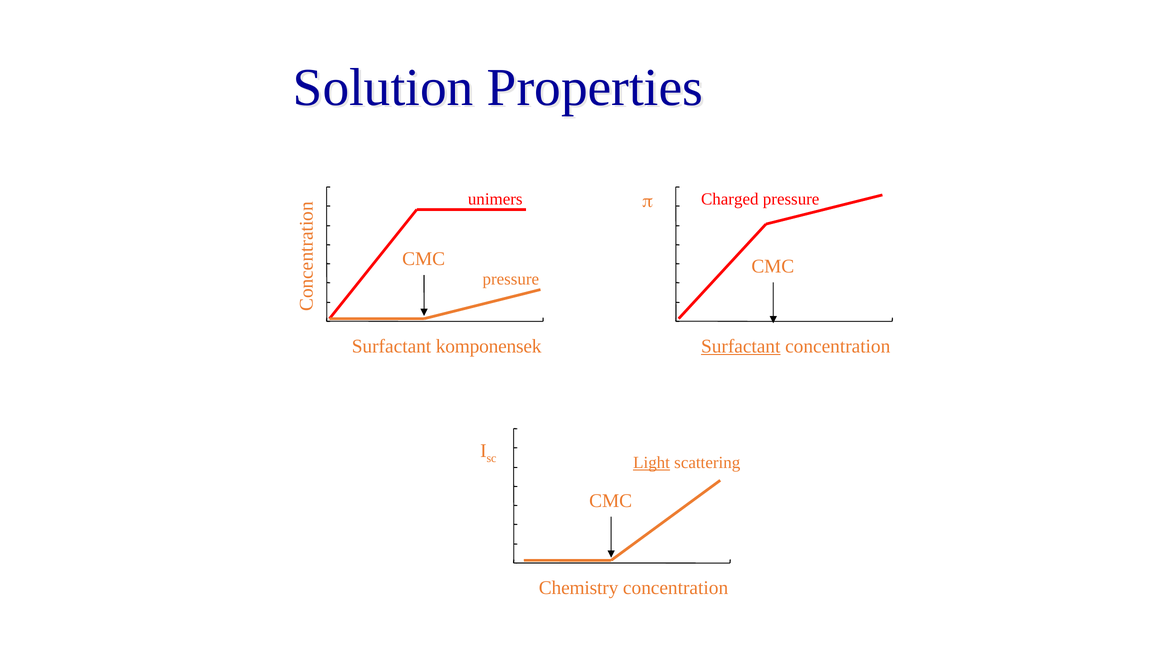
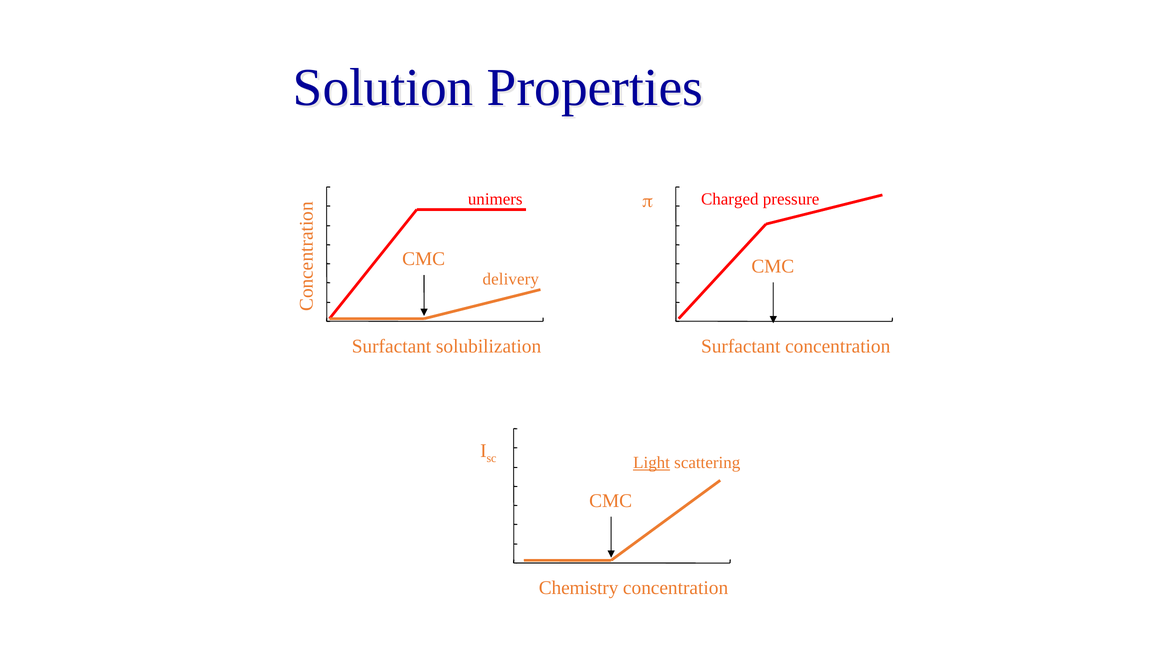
pressure: pressure -> delivery (511, 279)
komponensek: komponensek -> solubilization (489, 346)
Surfactant underline: present -> none (741, 346)
